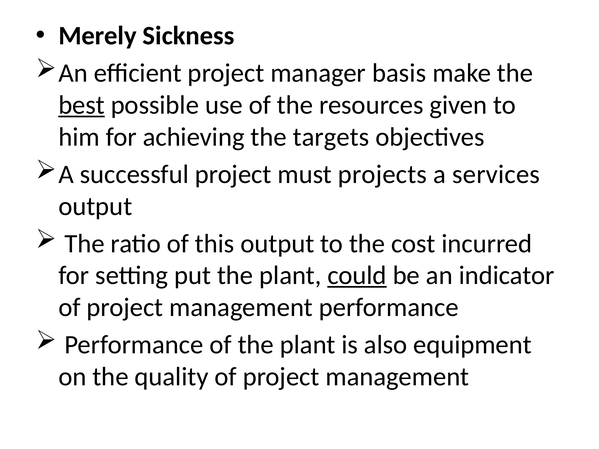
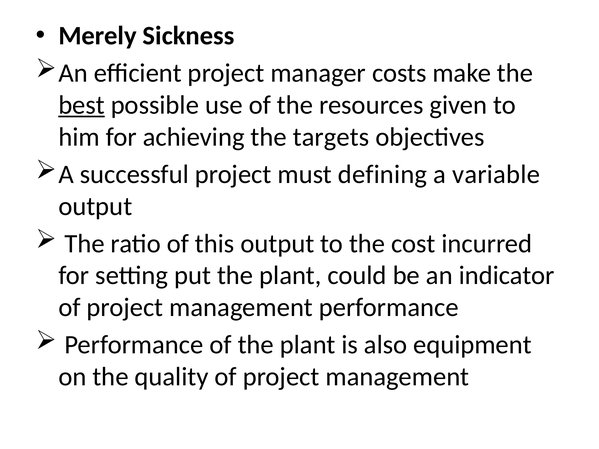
basis: basis -> costs (399, 73)
projects: projects -> defining (382, 174)
services: services -> variable (496, 174)
could underline: present -> none (357, 276)
